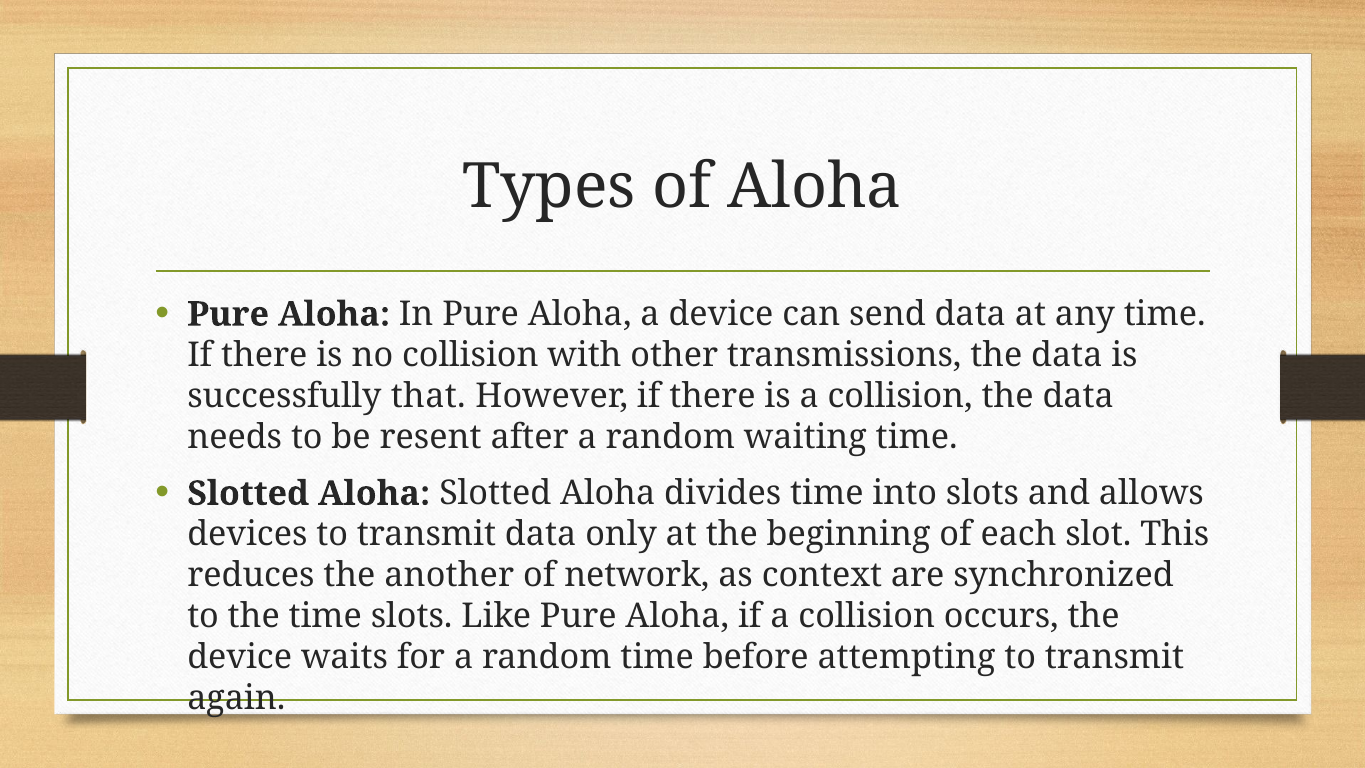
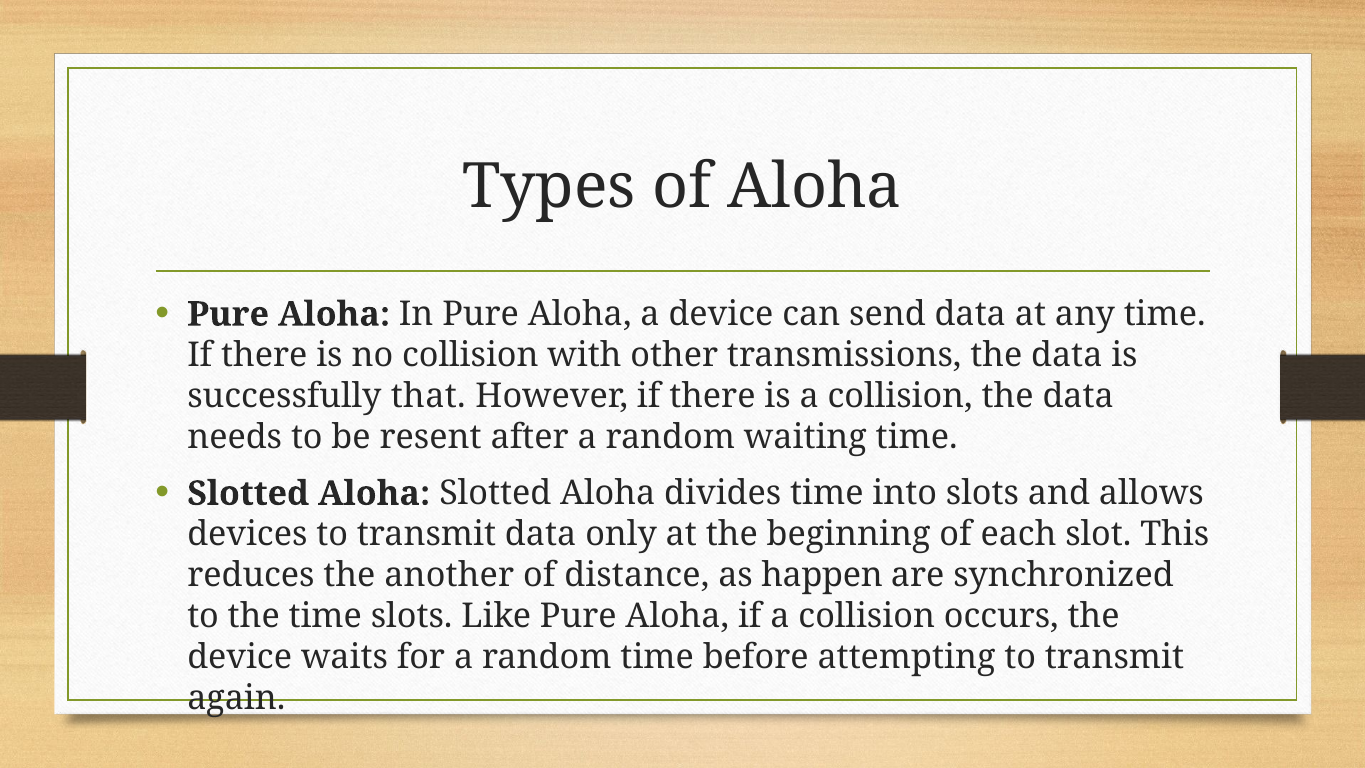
network: network -> distance (637, 575)
context: context -> happen (822, 575)
